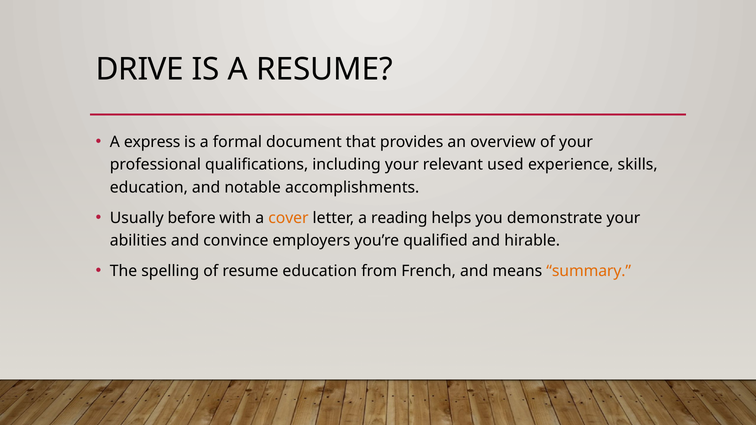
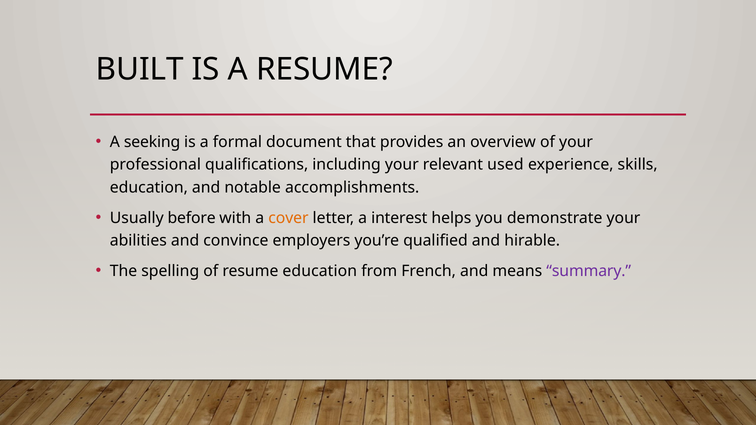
DRIVE: DRIVE -> BUILT (140, 70)
express: express -> seeking (152, 142)
reading: reading -> interest (399, 218)
summary colour: orange -> purple (589, 271)
